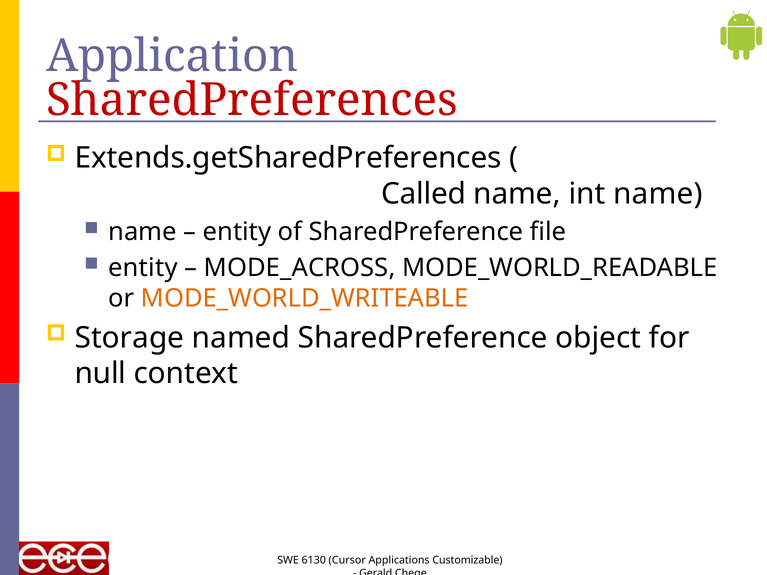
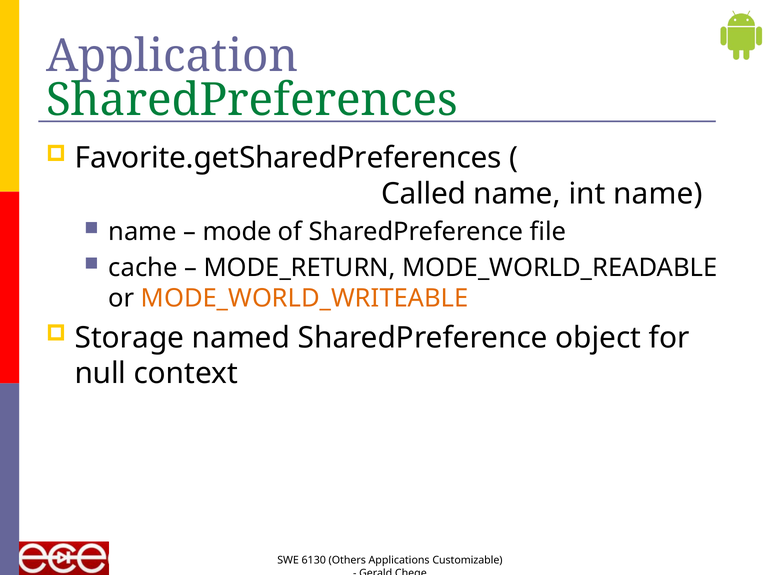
SharedPreferences colour: red -> green (252, 100)
Extends.getSharedPreferences: Extends.getSharedPreferences -> Favorite.getSharedPreferences (288, 158)
entity: entity -> mode (237, 232)
entity: entity -> cache (143, 268)
MODE_ACROSS: MODE_ACROSS -> MODE_RETURN (300, 268)
Cursor: Cursor -> Others (347, 561)
